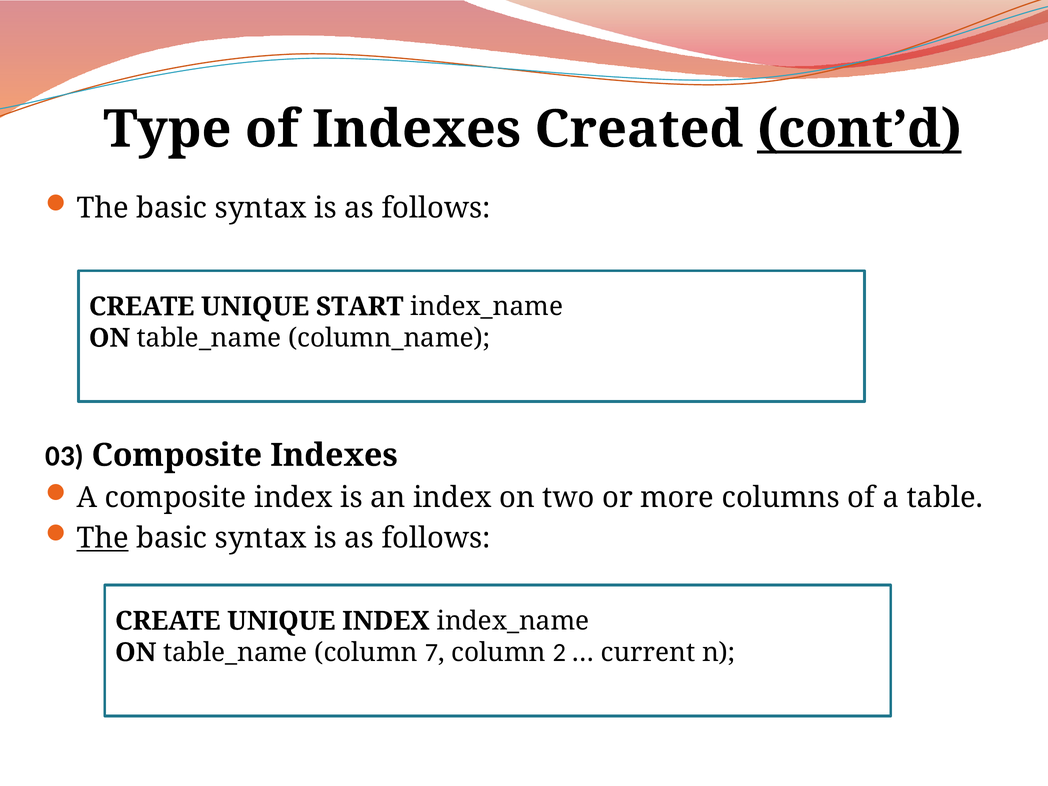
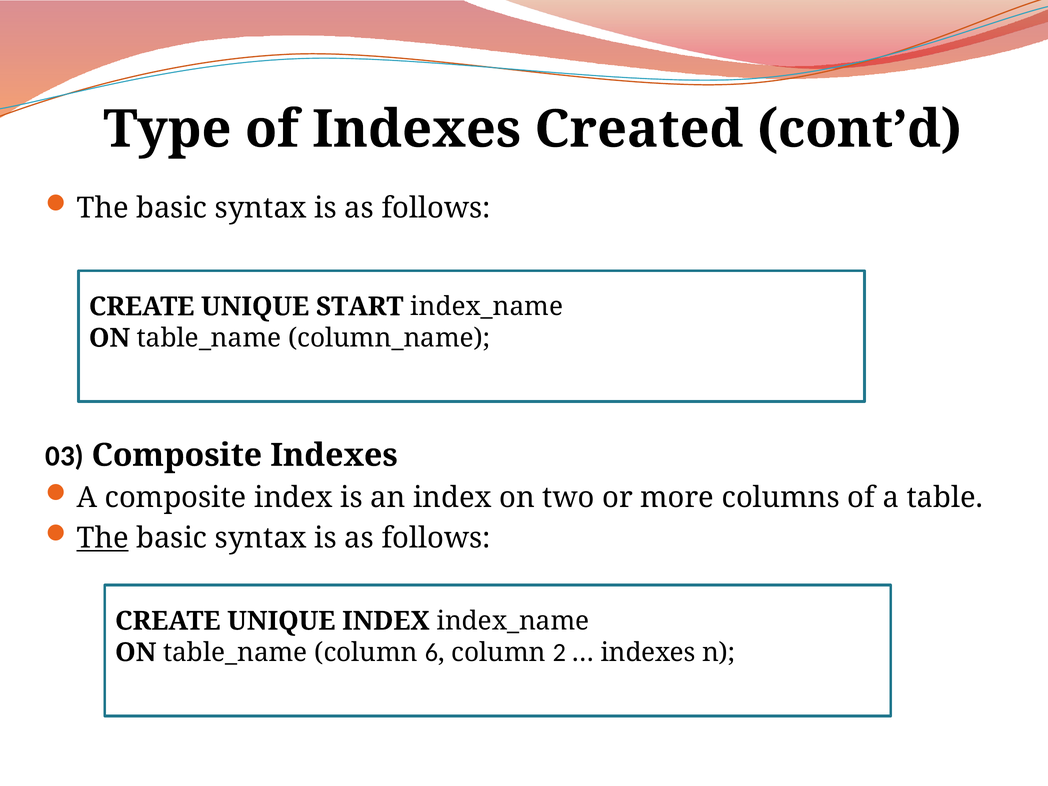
cont’d underline: present -> none (859, 129)
7: 7 -> 6 (431, 652)
current: current -> indexes (648, 652)
